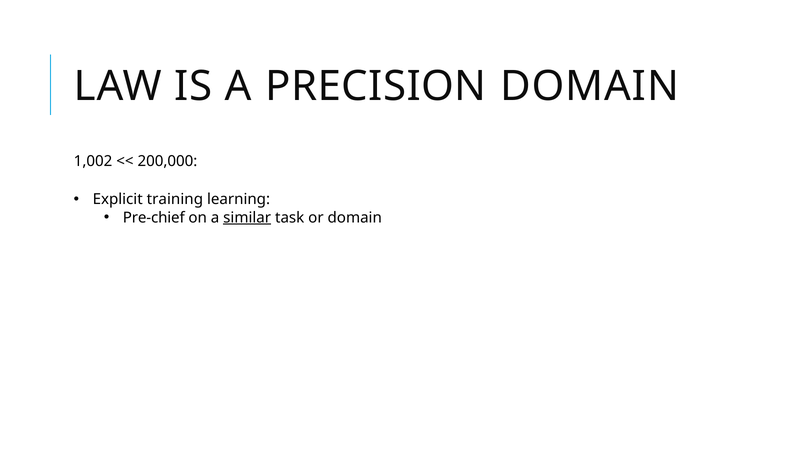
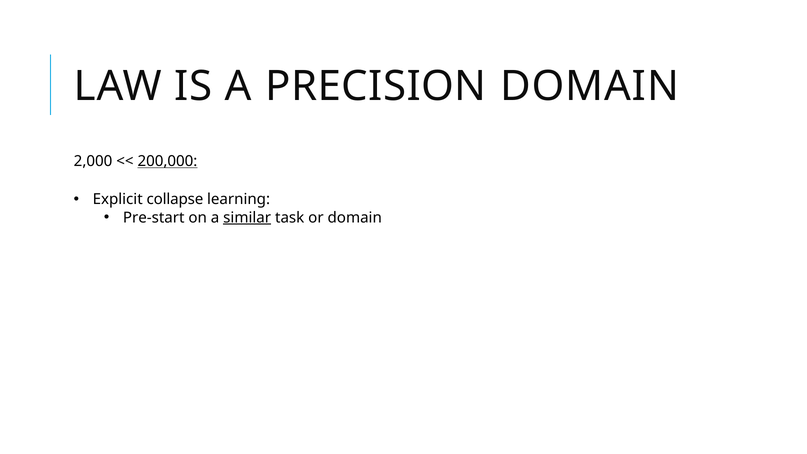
1,002: 1,002 -> 2,000 (93, 161)
200,000 underline: none -> present (167, 161)
training: training -> collapse (175, 199)
Pre-chief: Pre-chief -> Pre-start (154, 218)
